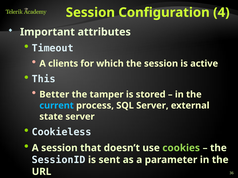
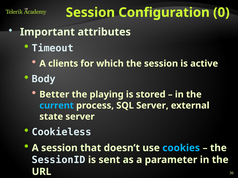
4: 4 -> 0 (221, 12)
This: This -> Body (44, 79)
tamper: tamper -> playing (107, 95)
cookies colour: light green -> light blue (181, 148)
